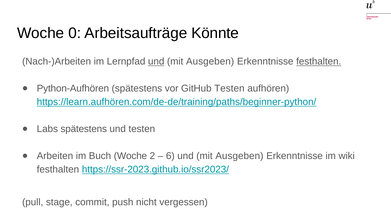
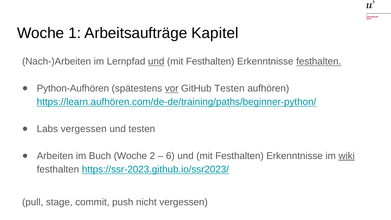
0: 0 -> 1 (75, 33)
Könnte: Könnte -> Kapitel (215, 33)
Ausgeben: Ausgeben -> Festhalten (210, 61)
vor underline: none -> present (172, 88)
Labs spätestens: spätestens -> vergessen (84, 129)
6 und mit Ausgeben: Ausgeben -> Festhalten (239, 156)
wiki underline: none -> present (347, 156)
